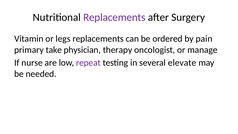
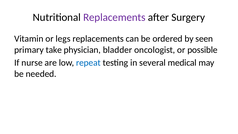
pain: pain -> seen (204, 39)
therapy: therapy -> bladder (118, 50)
manage: manage -> possible (202, 50)
repeat colour: purple -> blue (88, 63)
elevate: elevate -> medical (182, 63)
